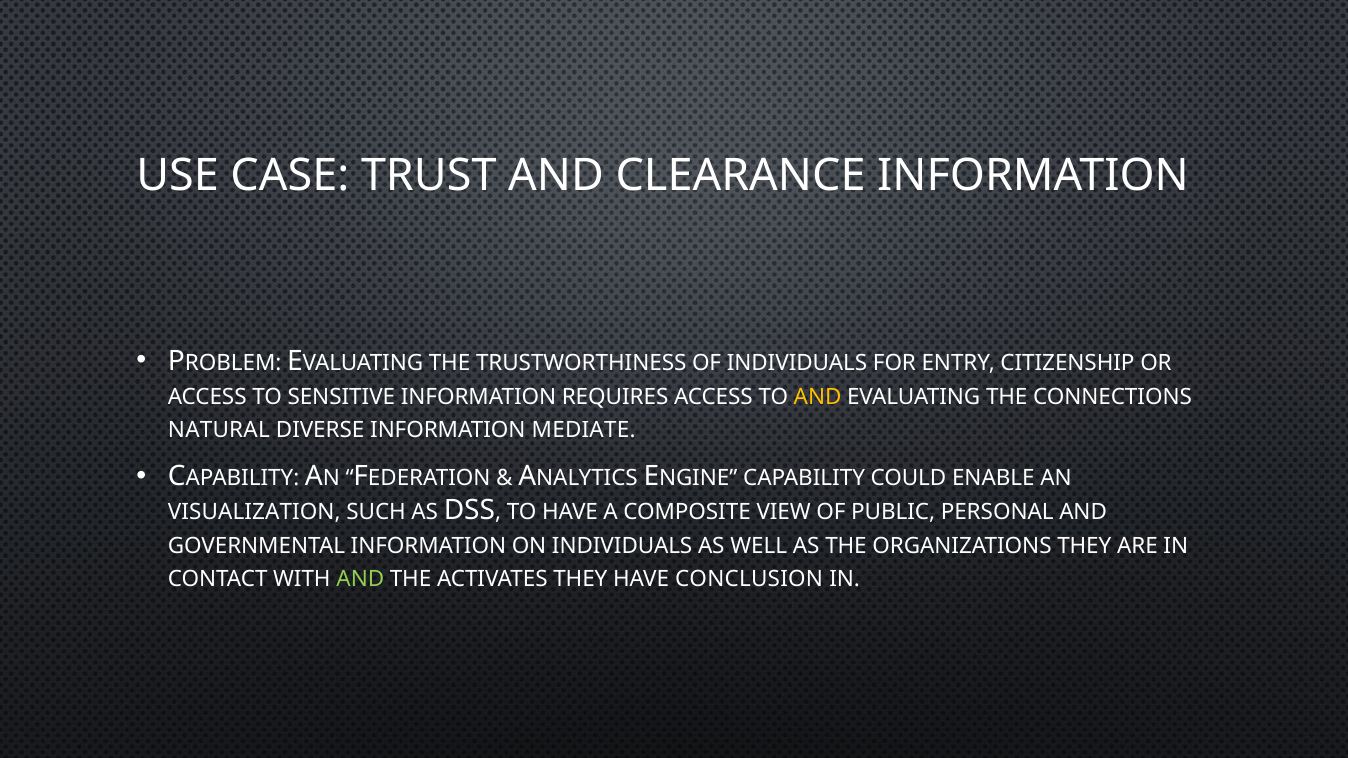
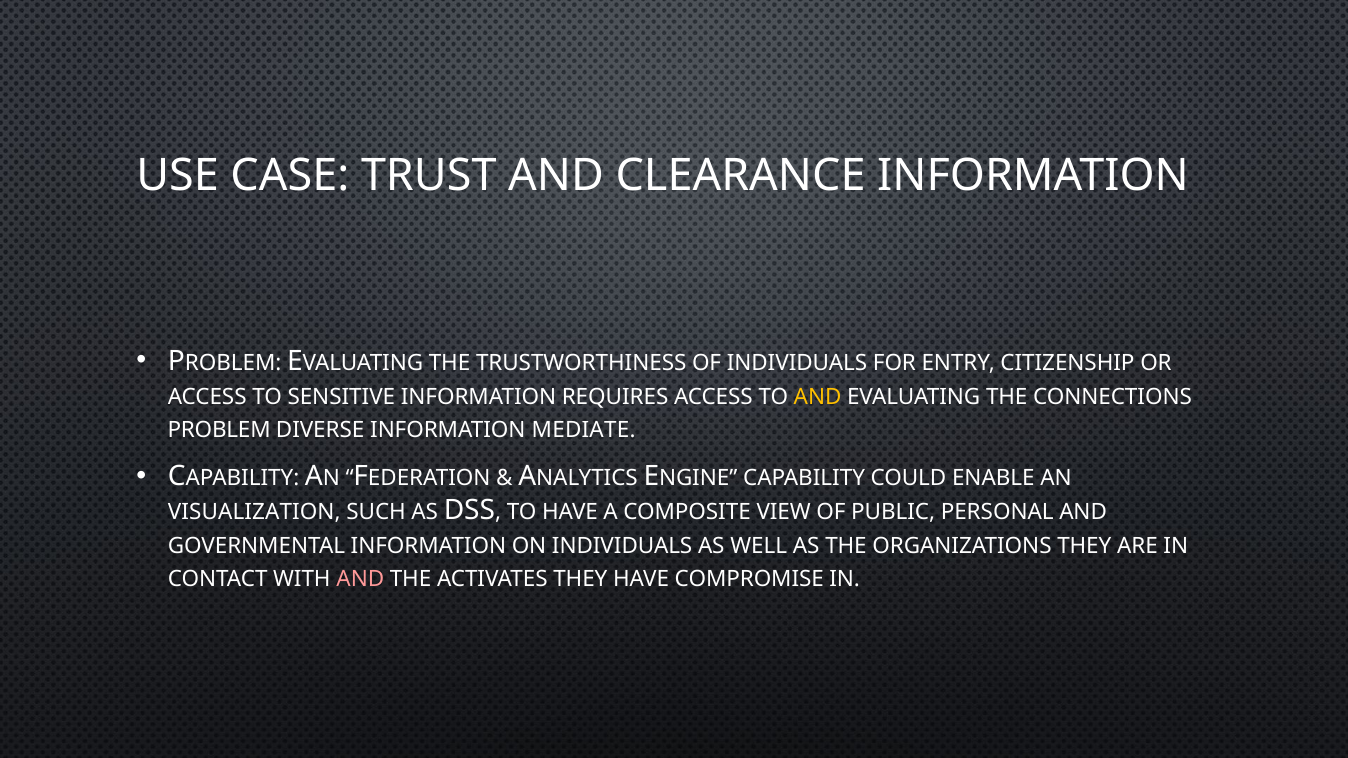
NATURAL: NATURAL -> PROBLEM (219, 431)
AND colour: light green -> pink (360, 580)
CONCLUSION: CONCLUSION -> COMPROMISE (749, 580)
